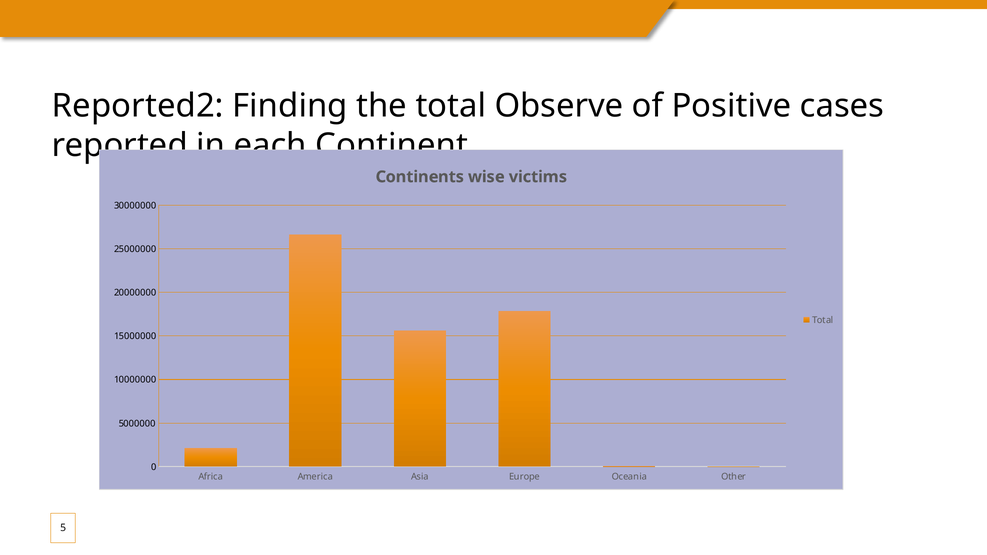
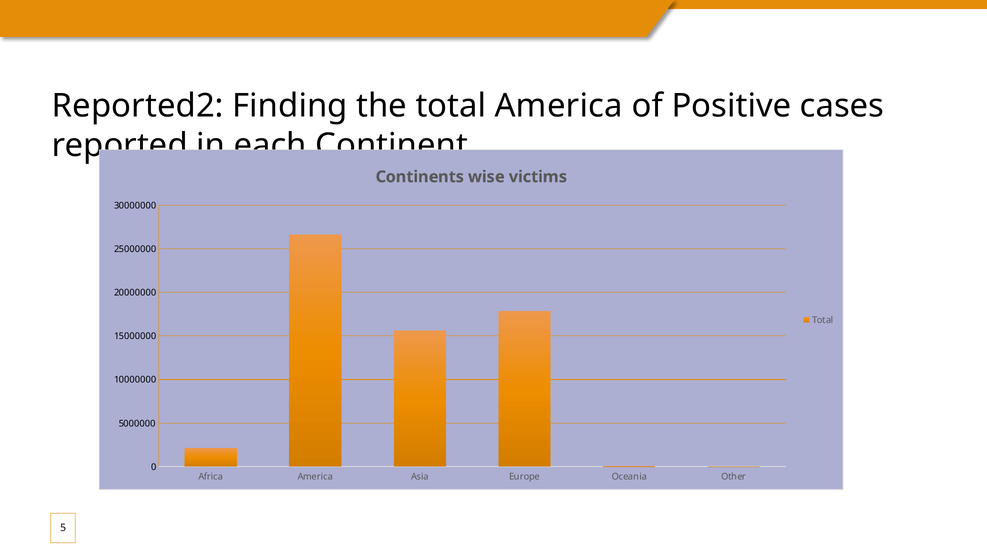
total Observe: Observe -> America (559, 106)
